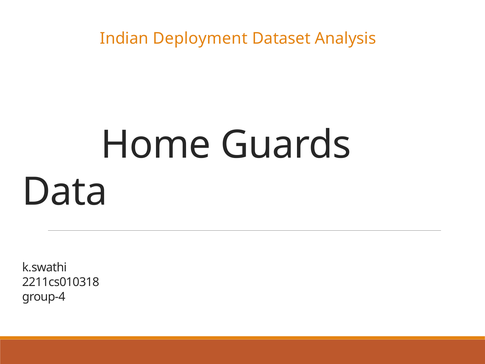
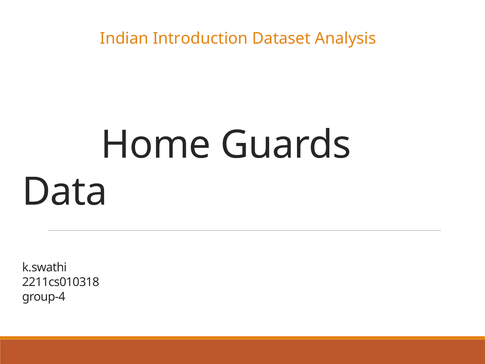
Deployment: Deployment -> Introduction (200, 38)
